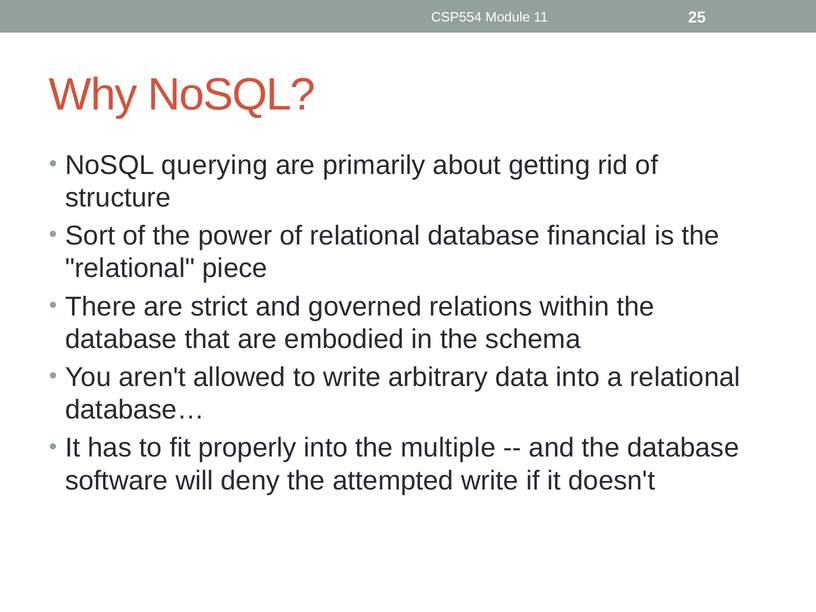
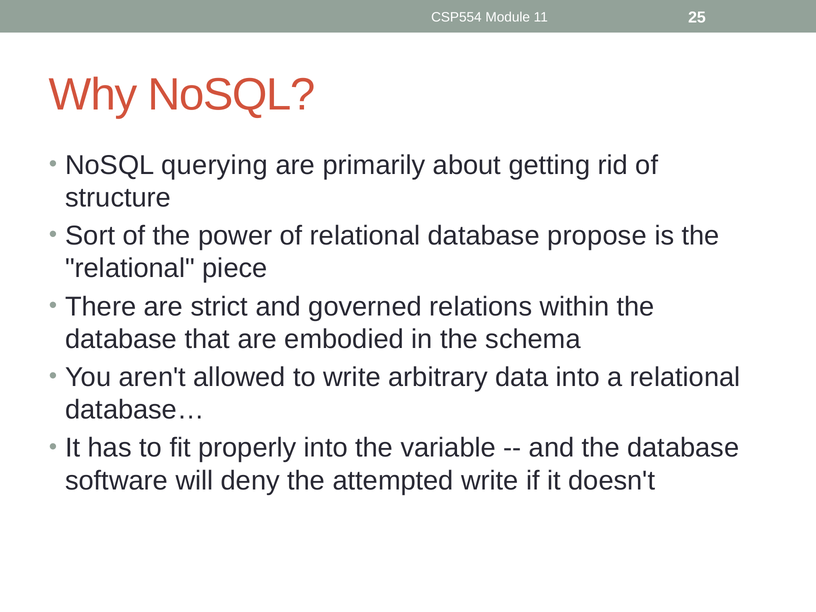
financial: financial -> propose (597, 236)
multiple: multiple -> variable (448, 448)
